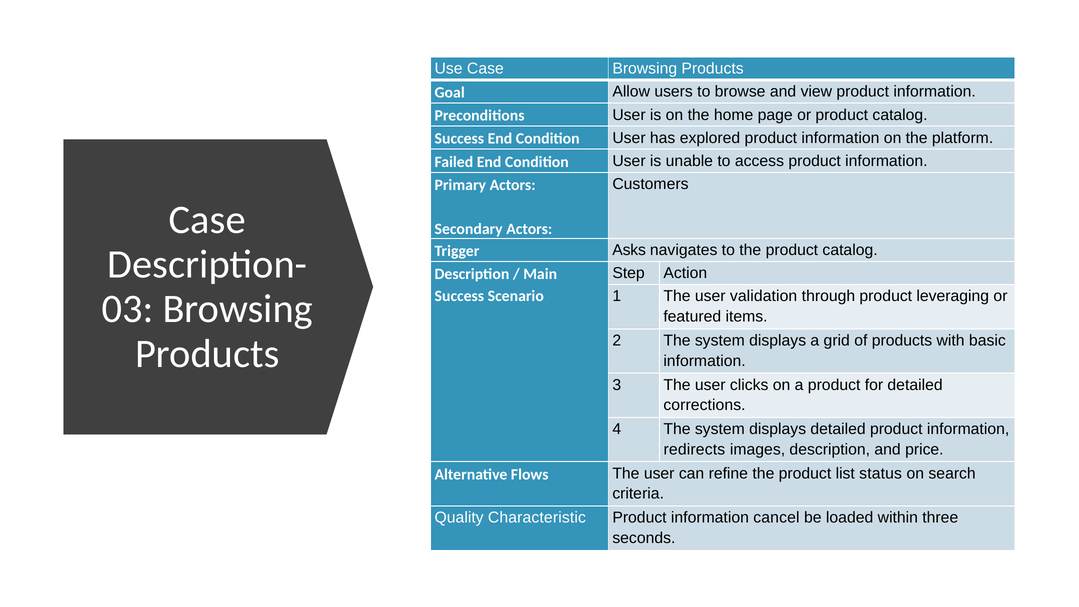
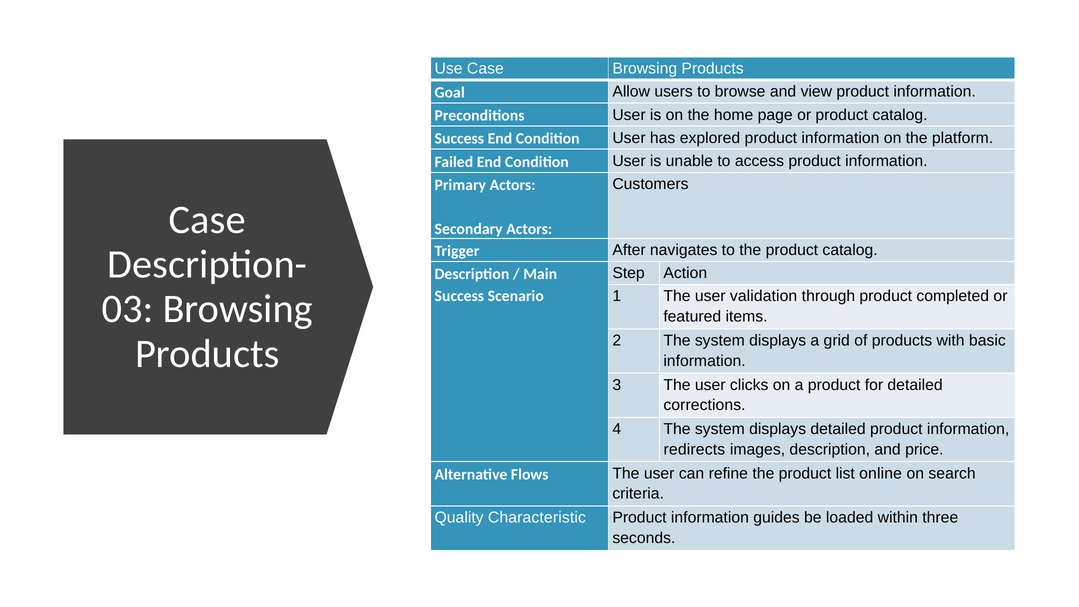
Asks: Asks -> After (629, 250)
leveraging: leveraging -> completed (953, 296)
status: status -> online (881, 473)
cancel: cancel -> guides (777, 518)
